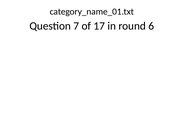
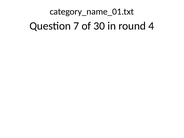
17: 17 -> 30 (99, 26)
6: 6 -> 4 (151, 26)
